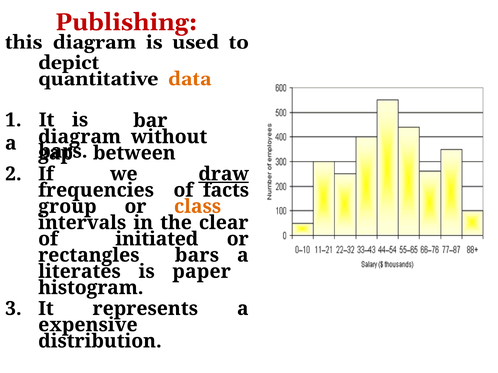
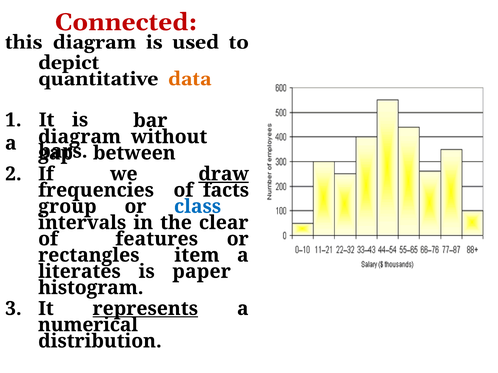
Publishing: Publishing -> Connected (126, 22)
class colour: orange -> blue (198, 207)
initiated: initiated -> features (157, 239)
rectangles bars: bars -> item (197, 256)
represents underline: none -> present (145, 309)
expensive: expensive -> numerical (88, 325)
